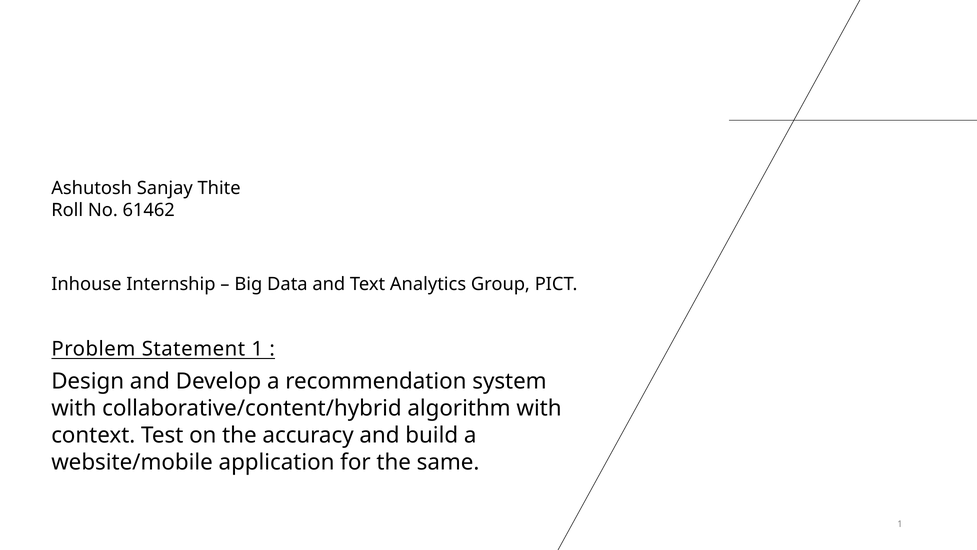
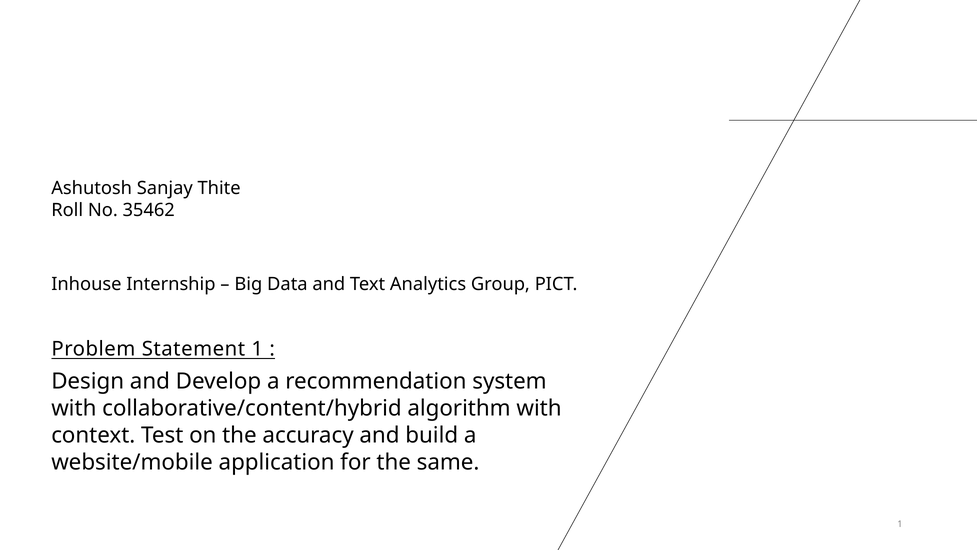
61462: 61462 -> 35462 (149, 210)
